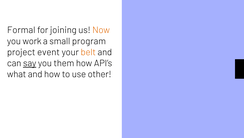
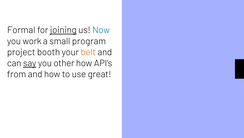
joining underline: none -> present (63, 30)
Now colour: orange -> blue (101, 30)
event: event -> booth (49, 52)
them: them -> other (64, 63)
what: what -> from (17, 74)
other: other -> great (100, 74)
